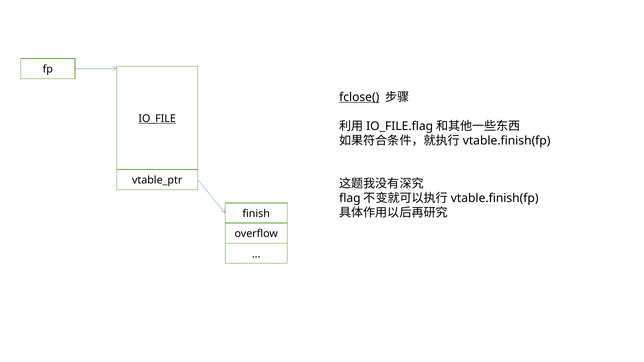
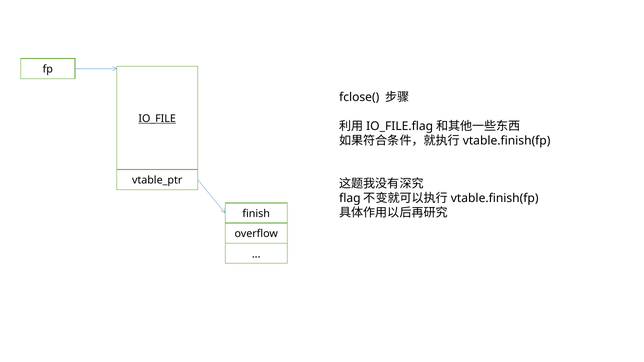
fclose( underline: present -> none (359, 97)
